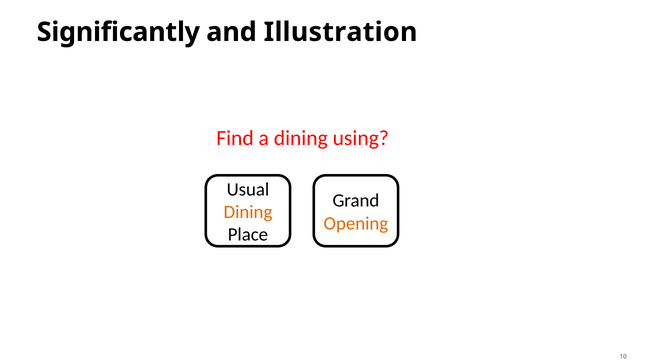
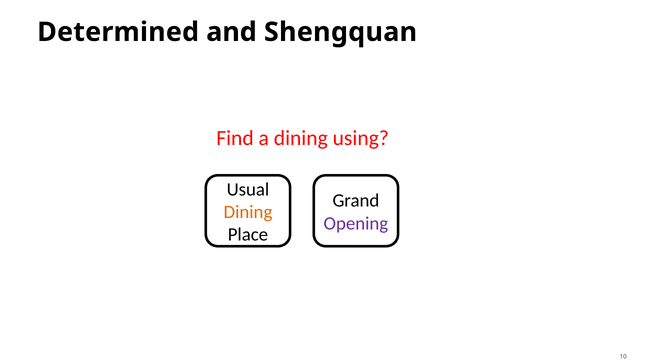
Significantly: Significantly -> Determined (118, 32)
Illustration: Illustration -> Shengquan (341, 32)
Opening colour: orange -> purple (356, 224)
